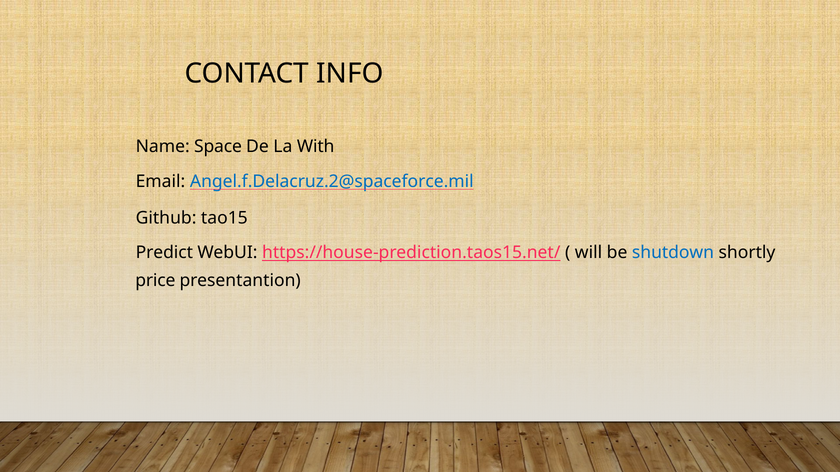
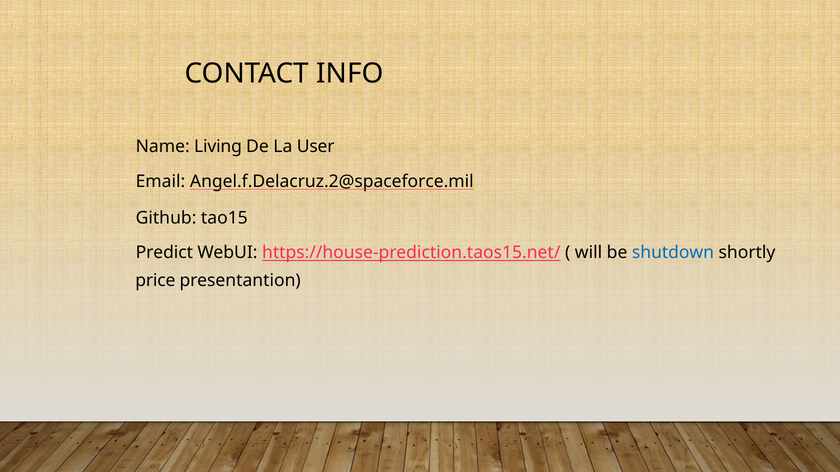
Space: Space -> Living (218, 147)
With: With -> User (316, 147)
Angel.f.Delacruz.2@spaceforce.mil colour: blue -> black (332, 181)
